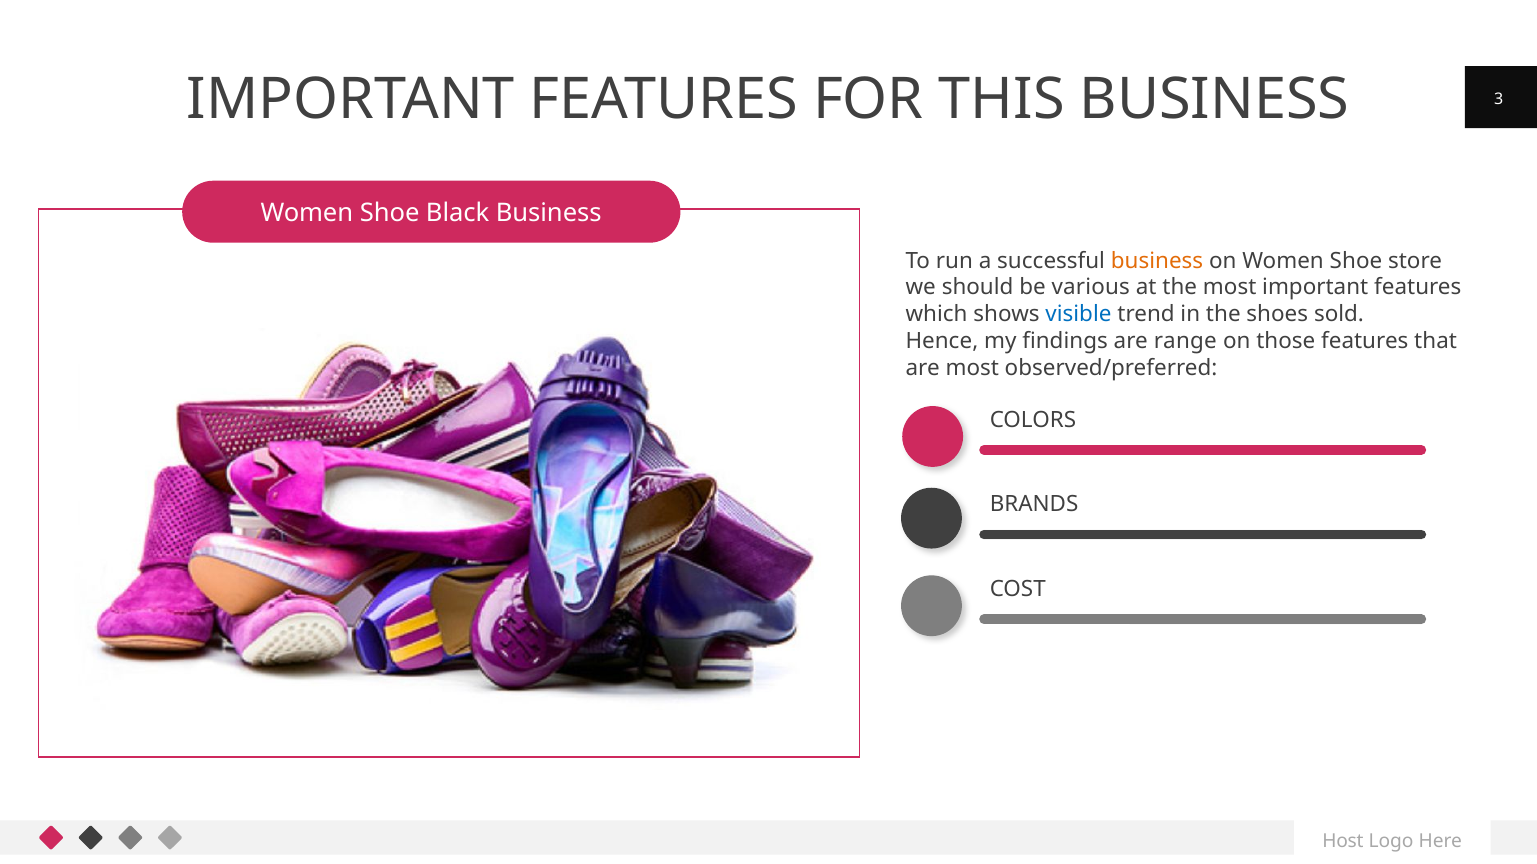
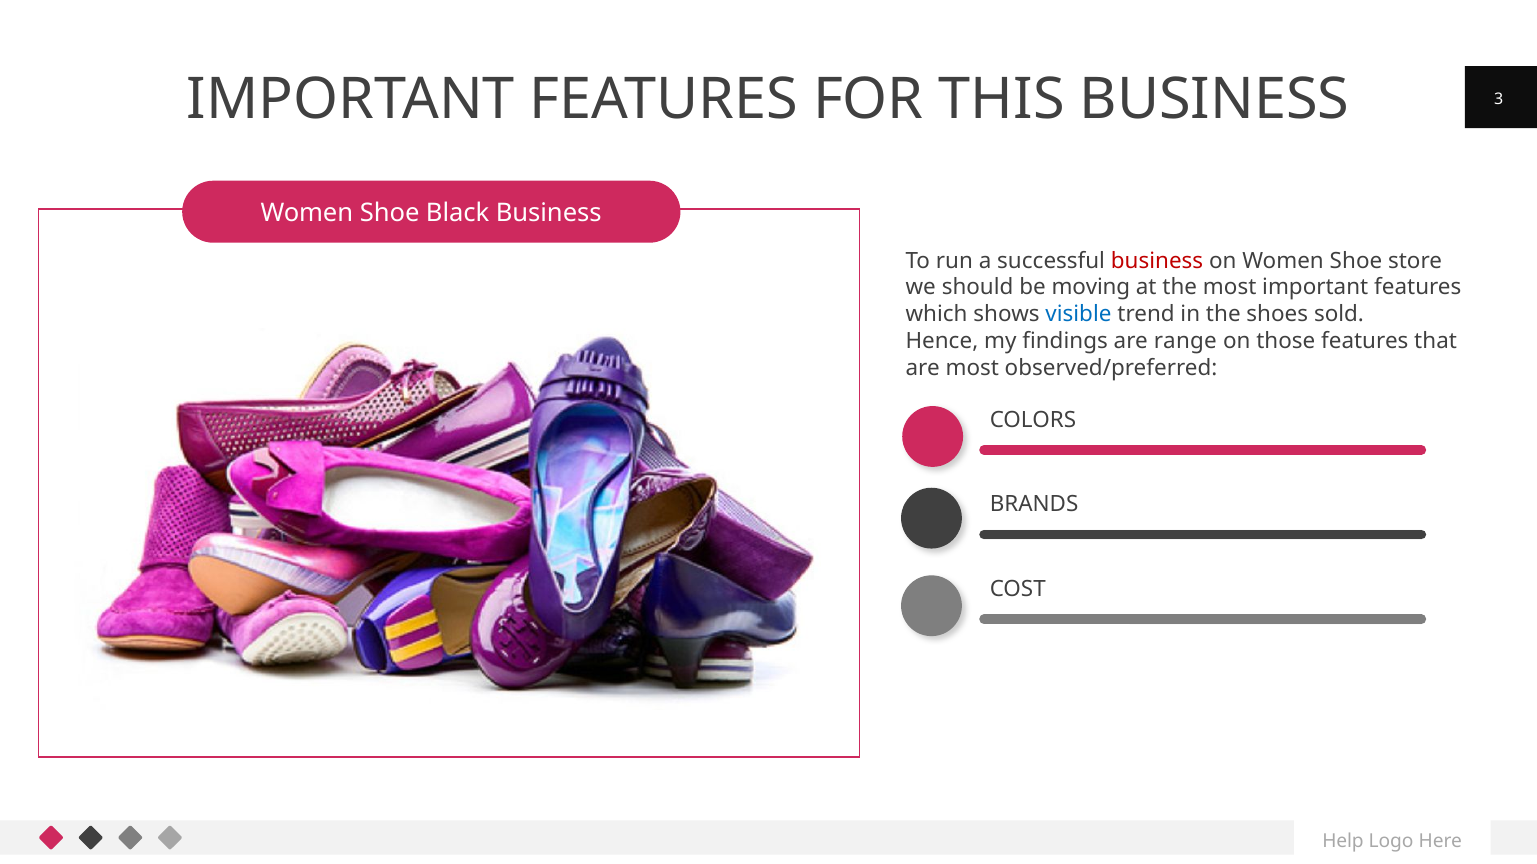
business colour: orange -> red (1157, 261)
various: various -> moving (1091, 288)
Host: Host -> Help (1343, 842)
